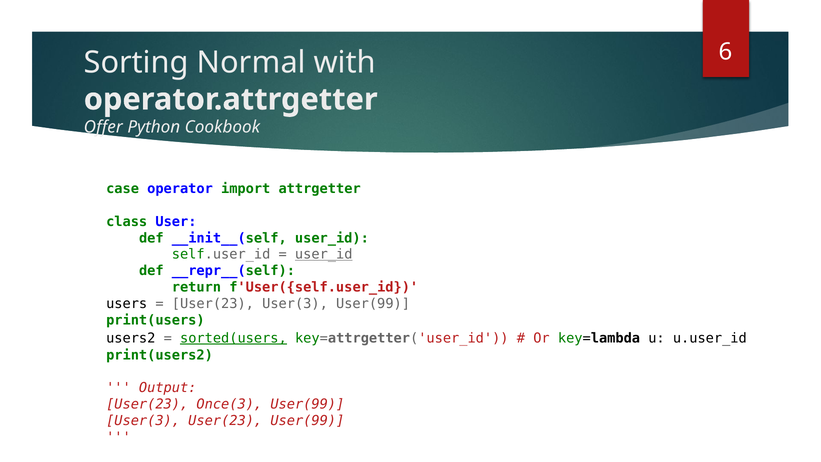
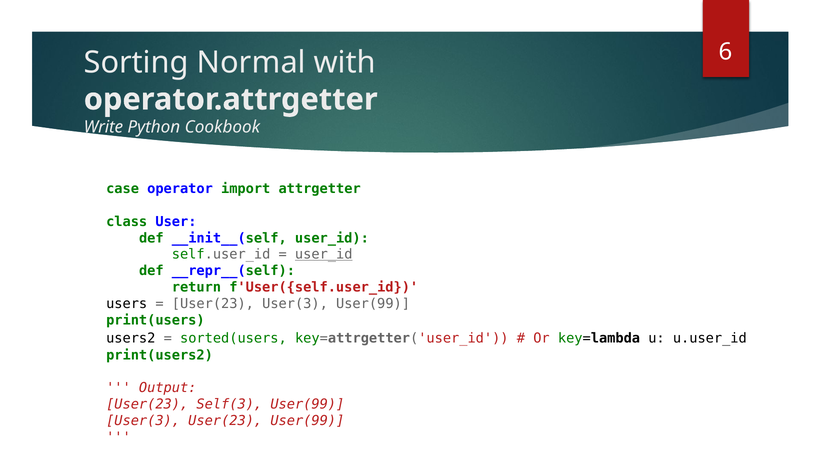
Offer: Offer -> Write (103, 127)
sorted(users underline: present -> none (233, 338)
Once(3: Once(3 -> Self(3 (229, 404)
